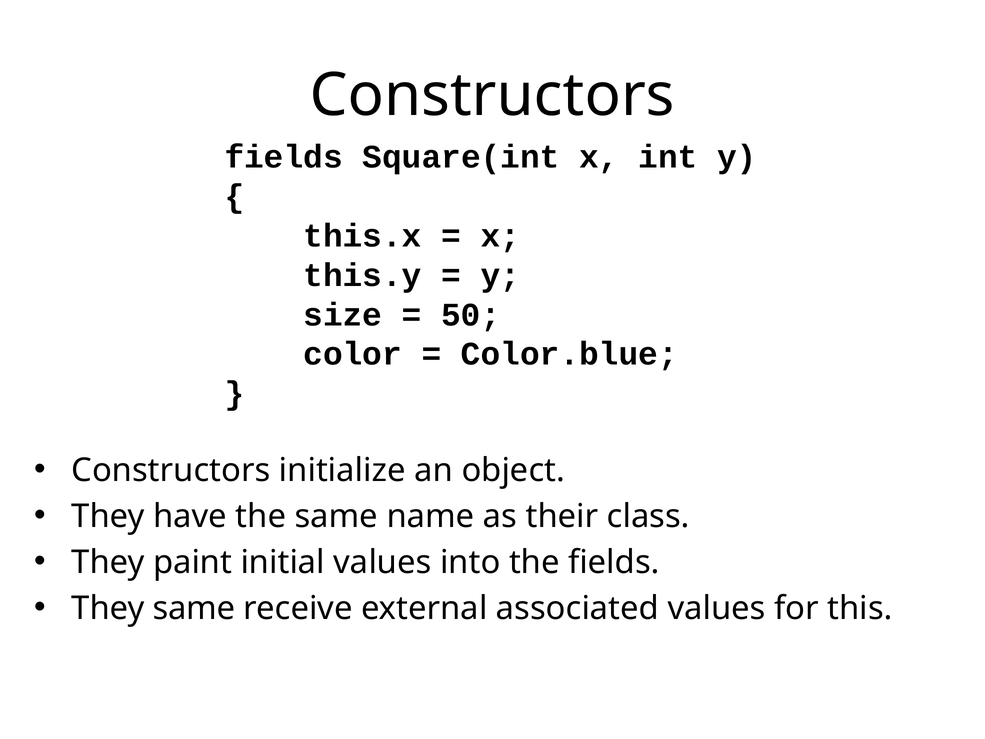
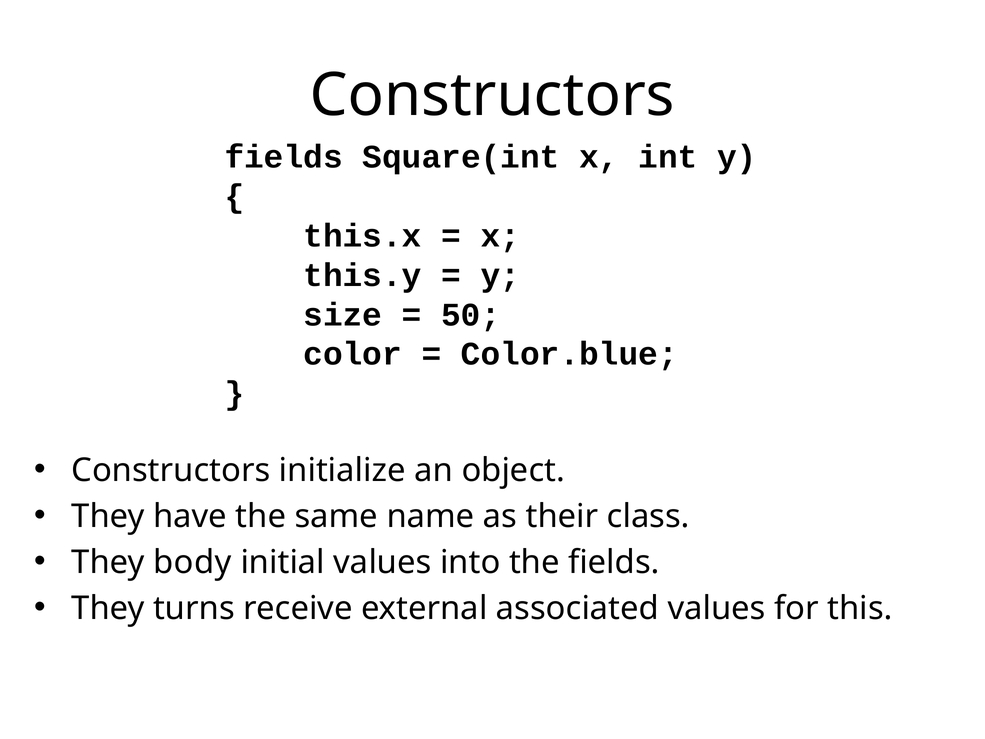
paint: paint -> body (192, 562)
They same: same -> turns (194, 608)
